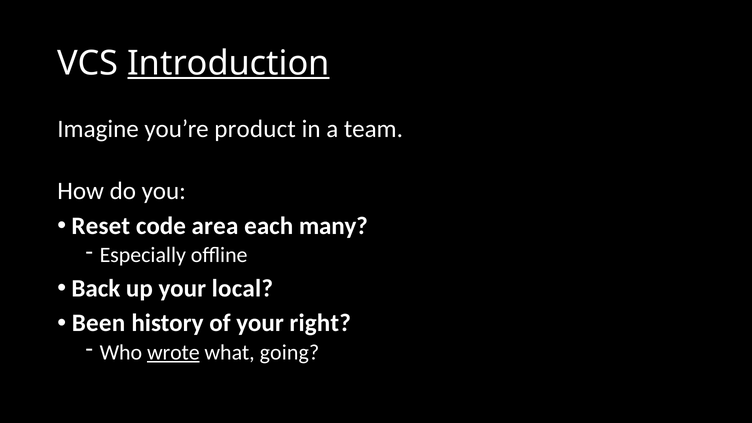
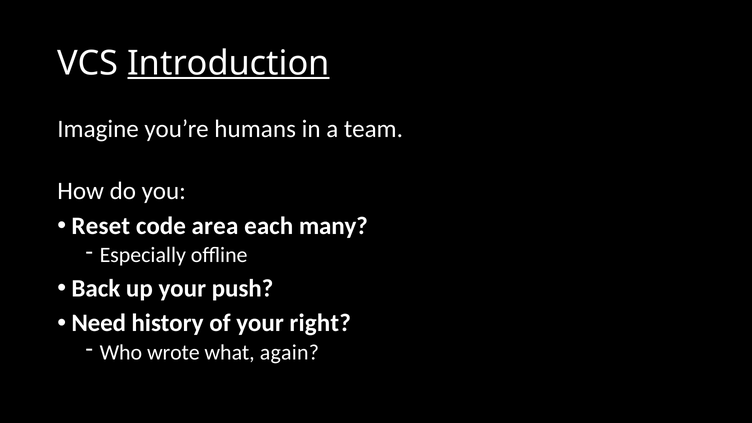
product: product -> humans (255, 129)
local: local -> push (243, 288)
Been: Been -> Need (99, 323)
wrote underline: present -> none (173, 352)
going: going -> again (289, 352)
